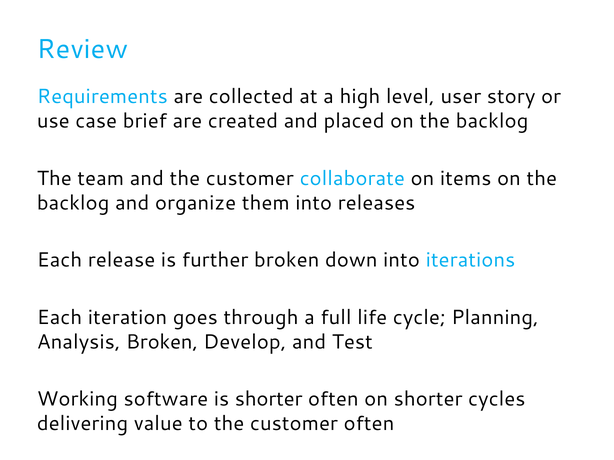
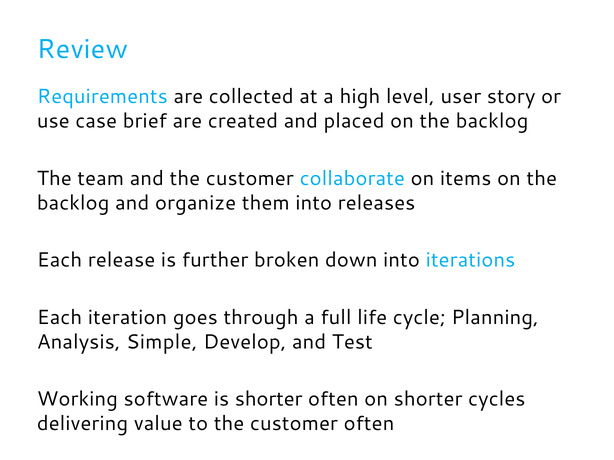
Analysis Broken: Broken -> Simple (162, 342)
